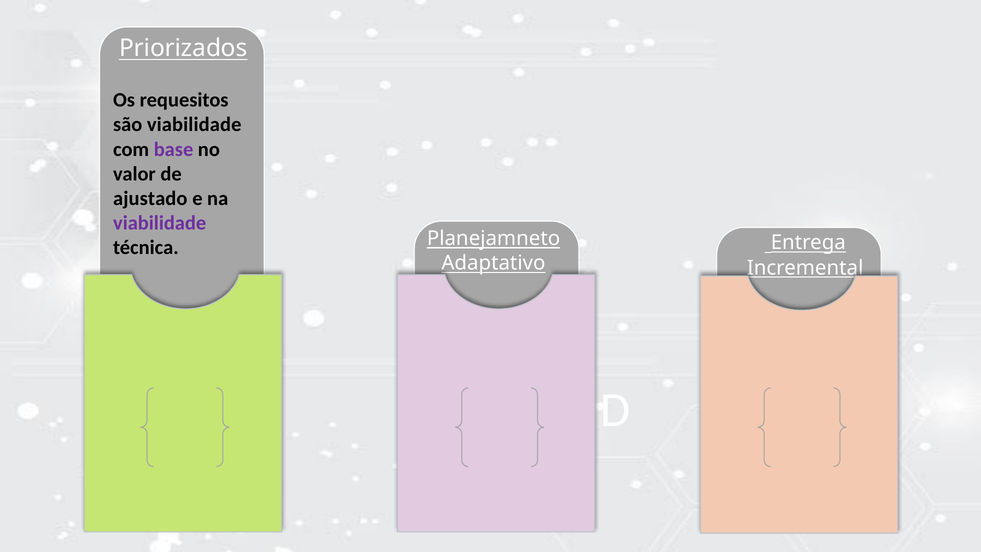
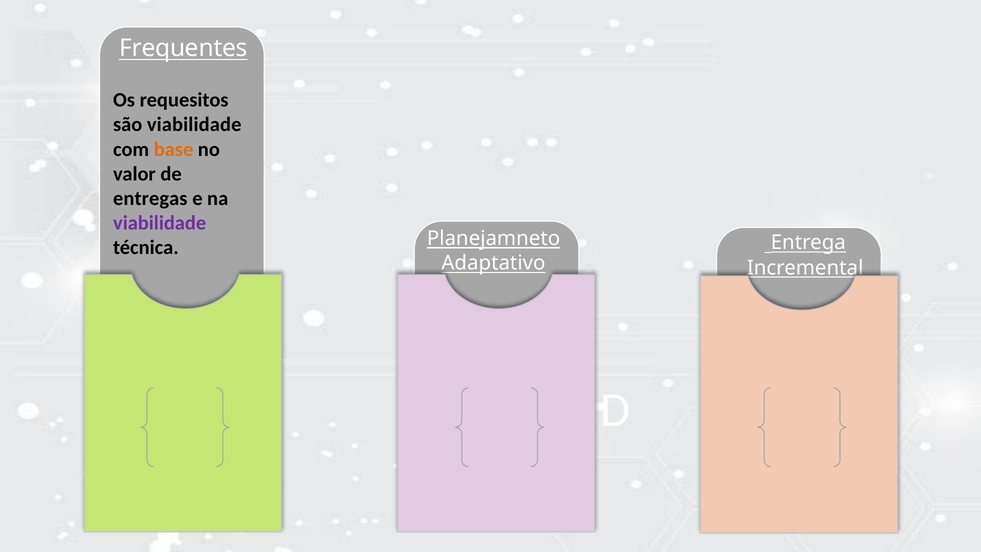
Priorizados: Priorizados -> Frequentes (183, 48)
base colour: purple -> orange (174, 149)
ajustado: ajustado -> entregas (150, 198)
